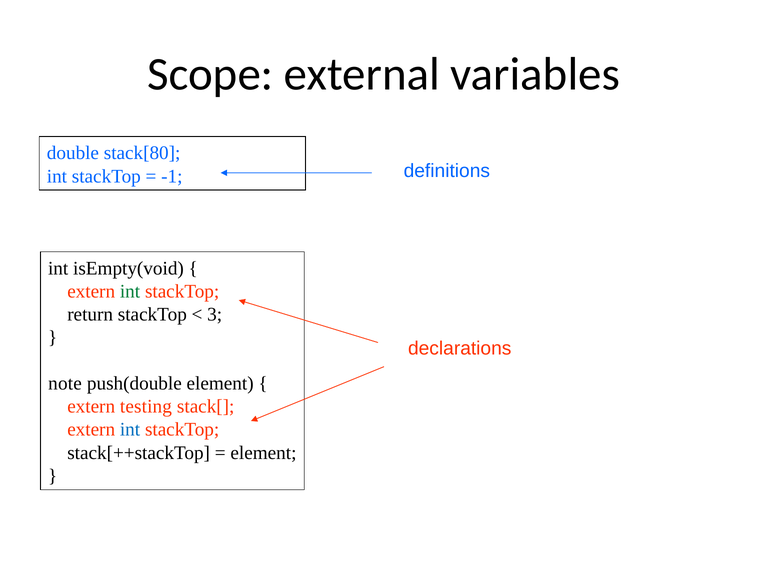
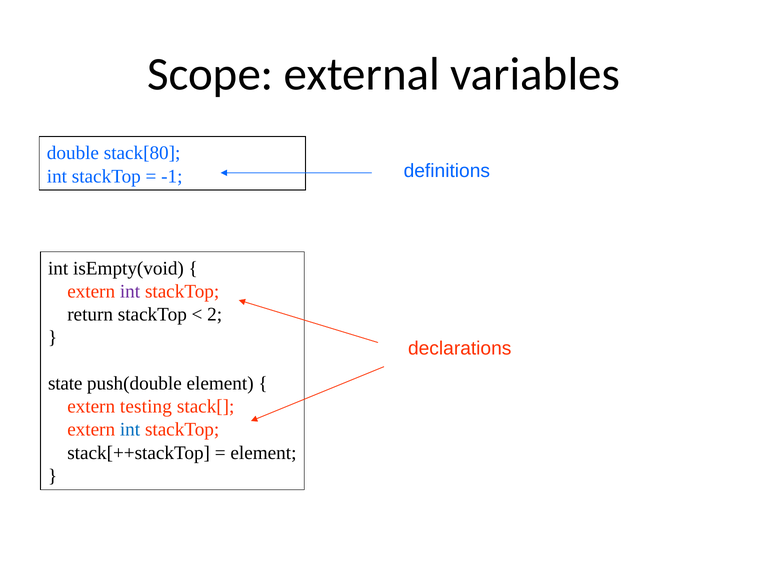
int colour: green -> purple (130, 291)
3: 3 -> 2 (215, 314)
note: note -> state (65, 384)
